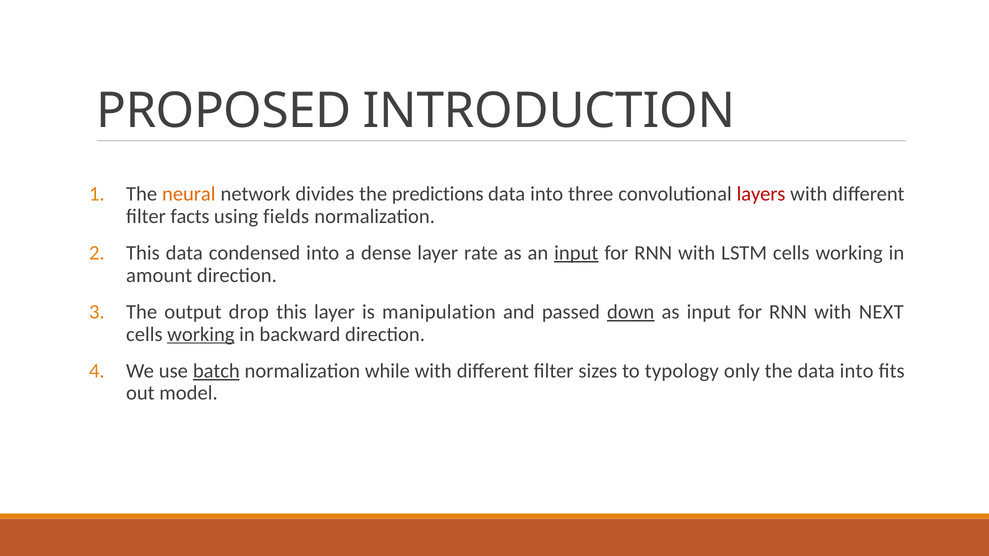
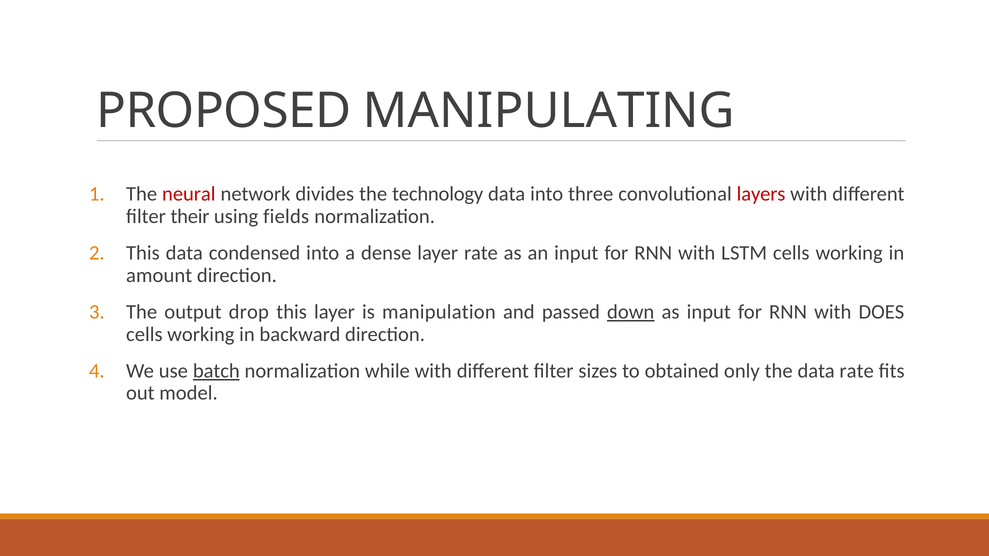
INTRODUCTION: INTRODUCTION -> MANIPULATING (549, 111)
neural colour: orange -> red (189, 194)
predictions: predictions -> technology (438, 194)
facts: facts -> their (190, 216)
input underline: present -> none (576, 253)
NEXT: NEXT -> DOES (881, 312)
working underline: present -> none (201, 334)
typology: typology -> obtained (682, 371)
the data into: into -> rate (857, 371)
